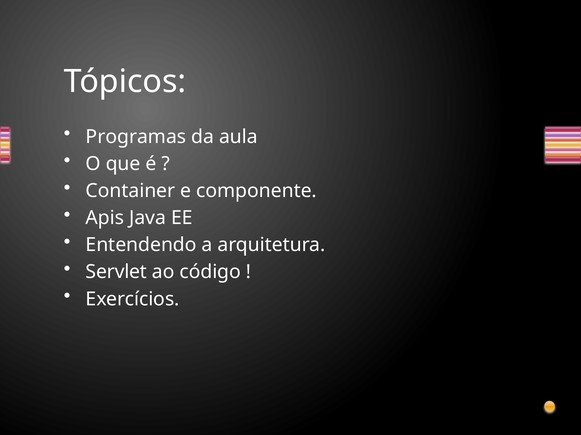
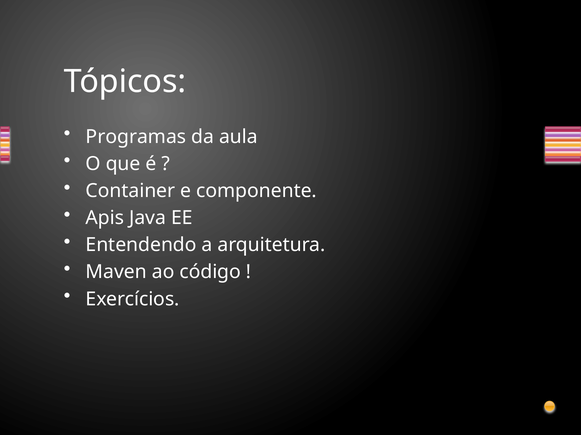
Servlet: Servlet -> Maven (116, 272)
